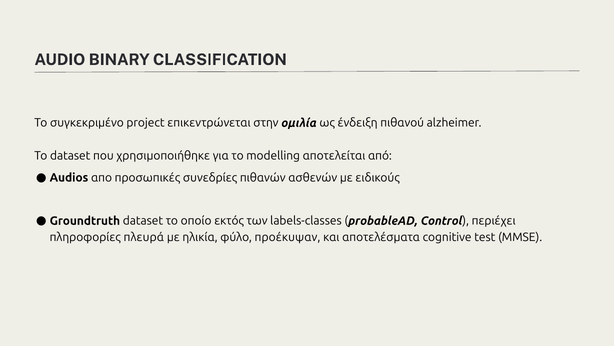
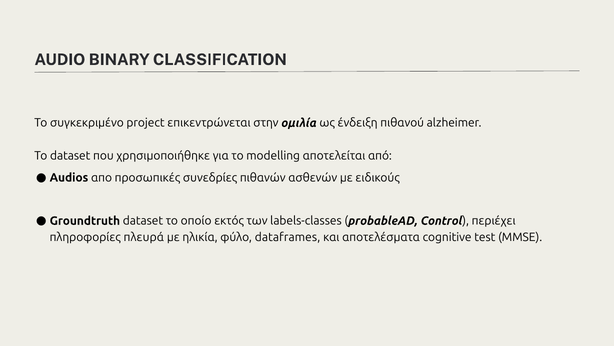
προέκυψαν: προέκυψαν -> dataframes (288, 237)
